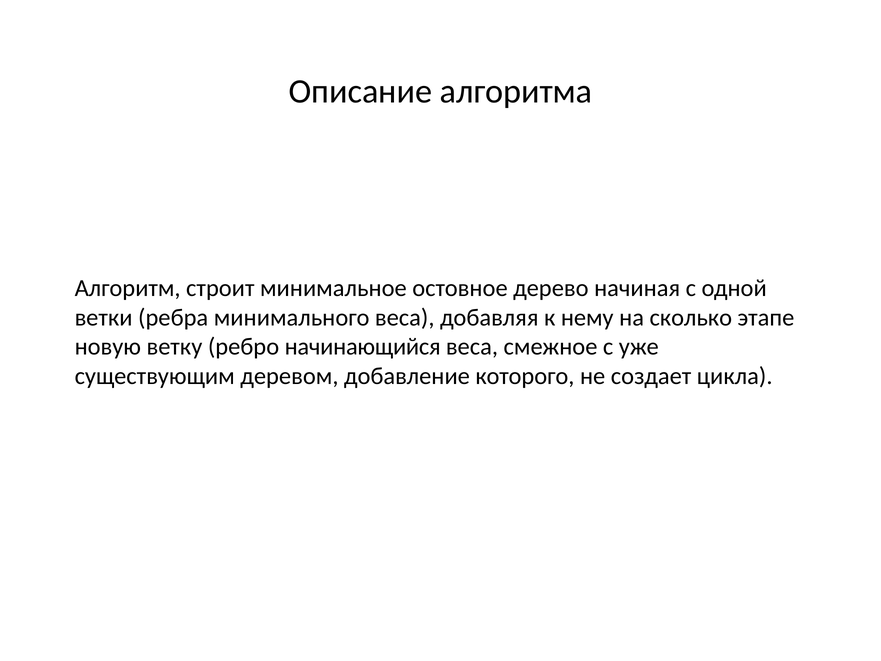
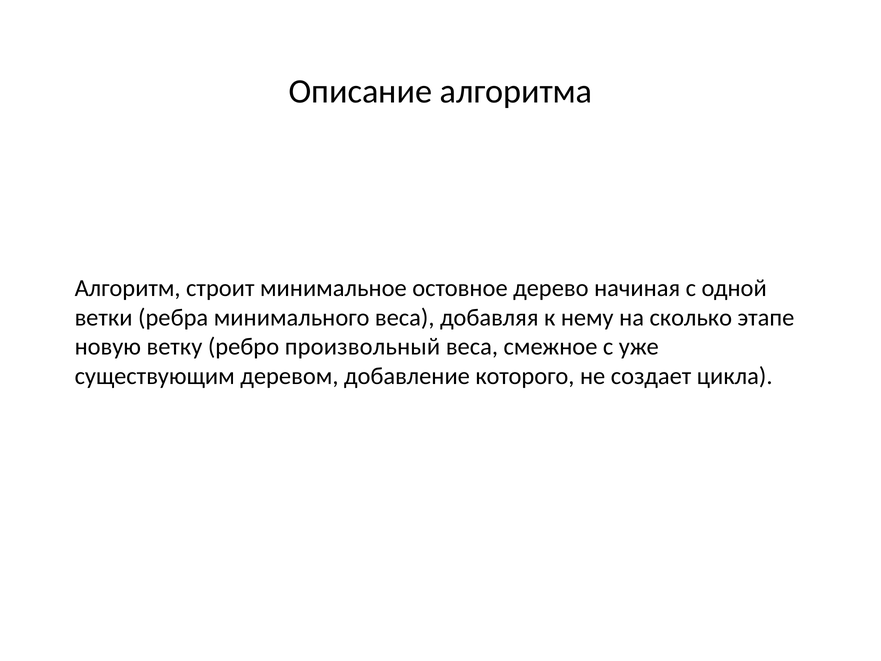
начинающийся: начинающийся -> произвольный (362, 347)
